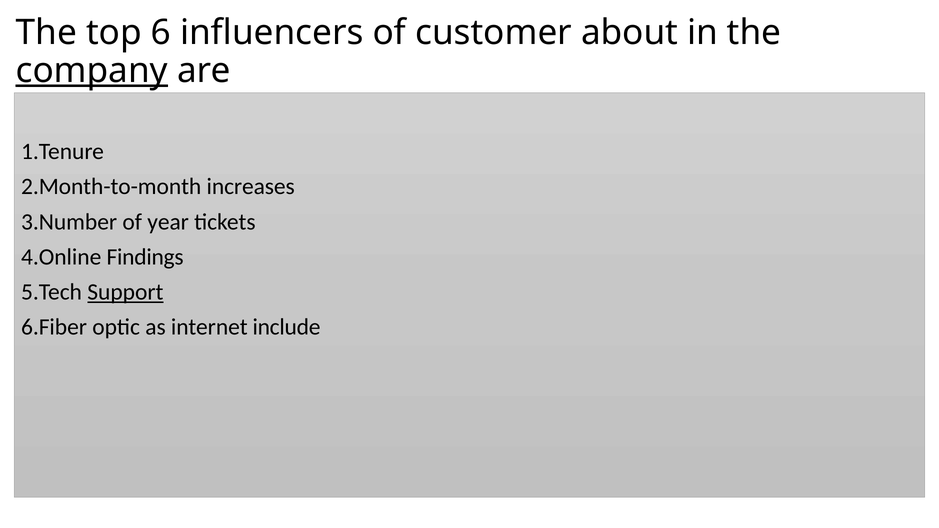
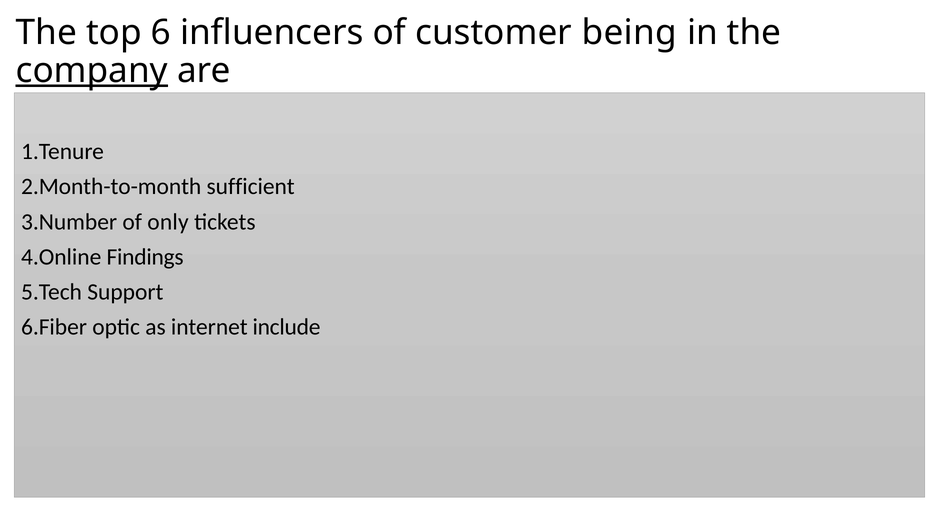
about: about -> being (629, 33)
increases: increases -> sufficient (251, 187)
year: year -> only (168, 222)
Support underline: present -> none (125, 292)
